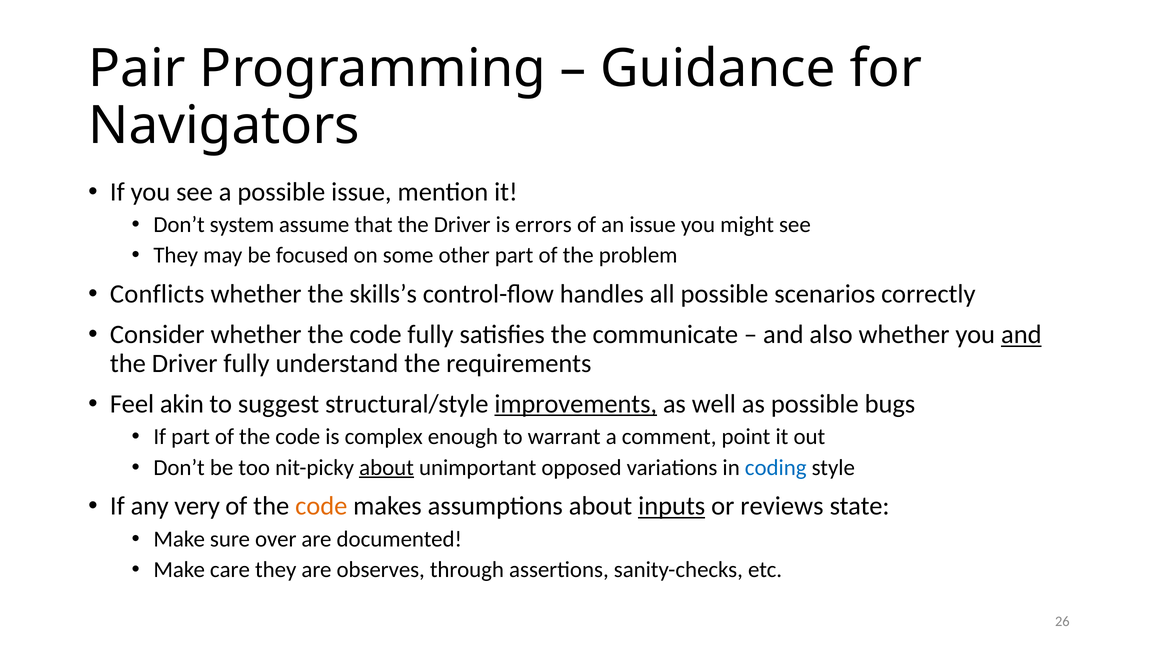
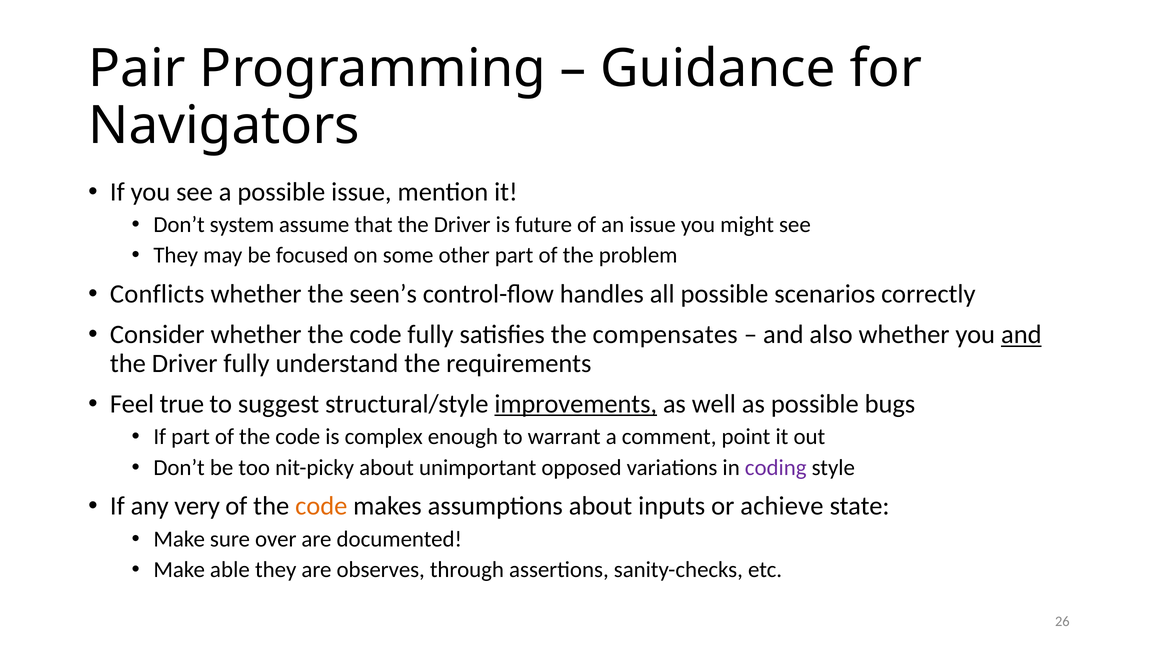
errors: errors -> future (544, 225)
skills’s: skills’s -> seen’s (383, 294)
communicate: communicate -> compensates (665, 335)
akin: akin -> true (182, 404)
about underline: present -> none (387, 468)
coding colour: blue -> purple (776, 468)
inputs underline: present -> none (672, 507)
reviews: reviews -> achieve (782, 507)
care: care -> able (230, 570)
